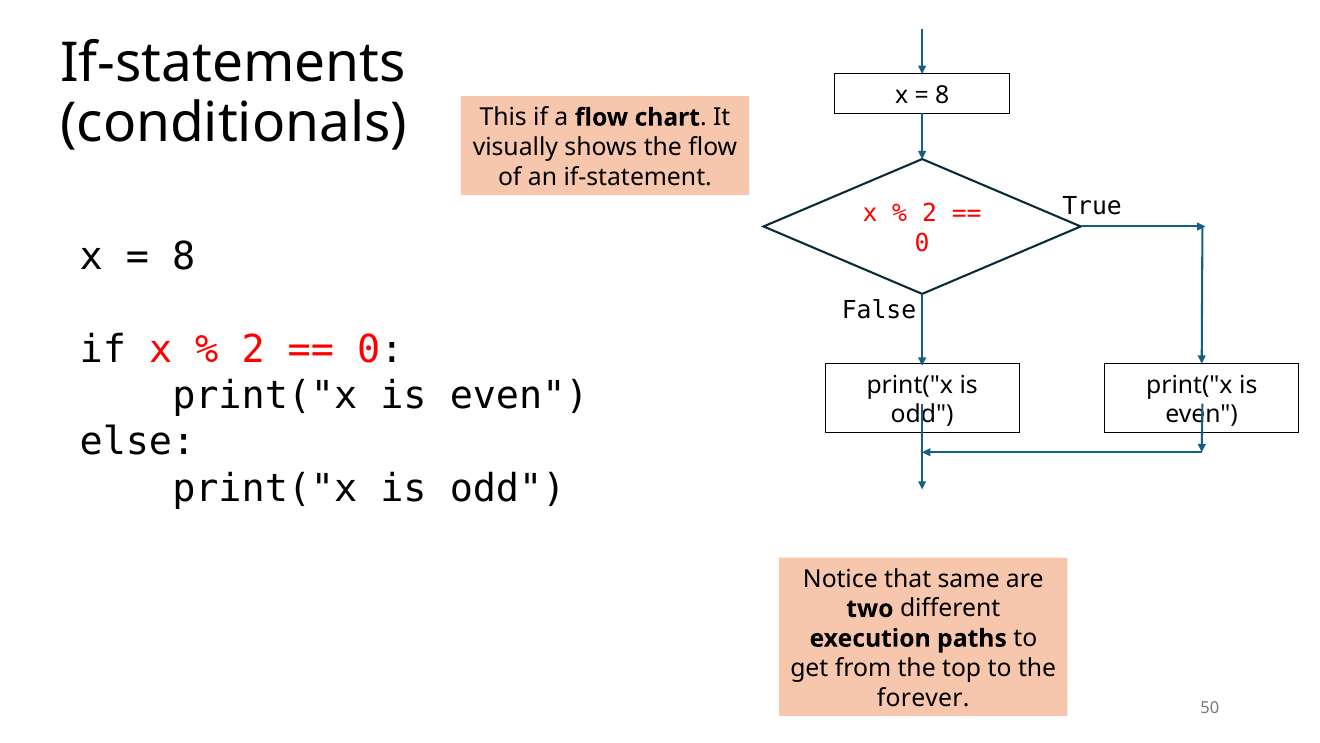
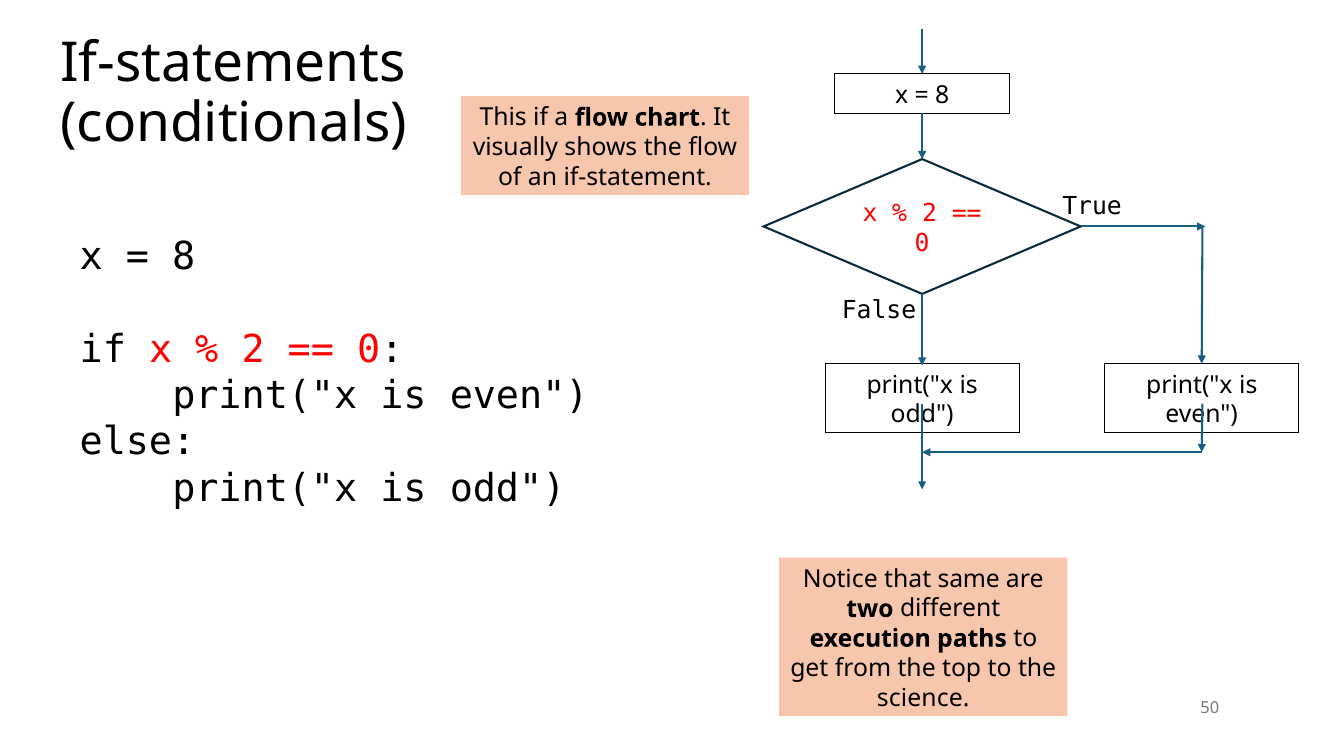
forever: forever -> science (923, 697)
